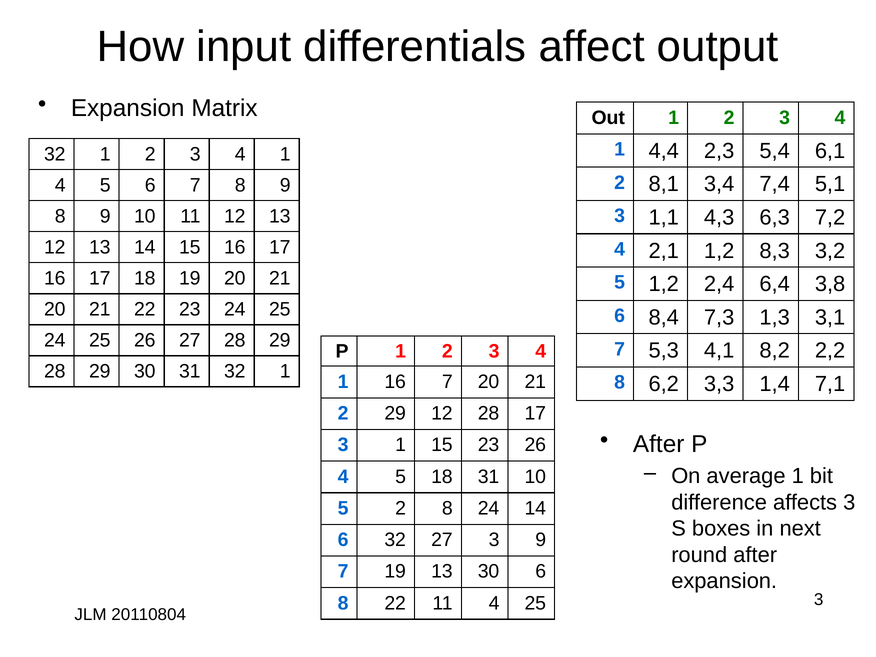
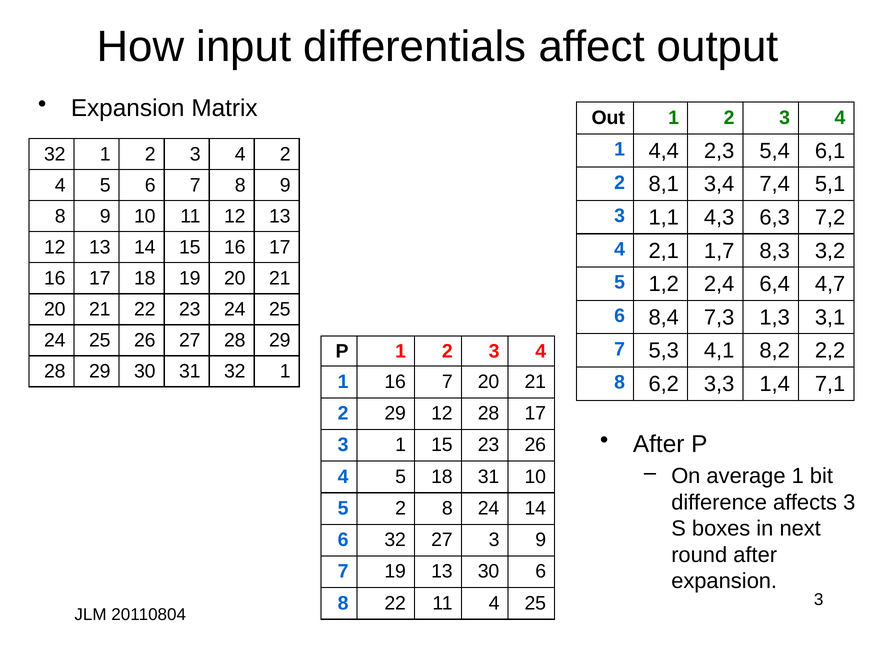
1: 1 -> 2 (285, 154)
2,1 1,2: 1,2 -> 1,7 (719, 251)
3,8: 3,8 -> 4,7 (830, 284)
